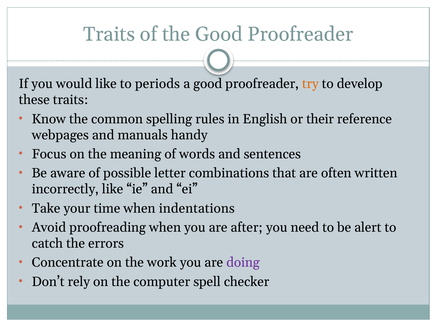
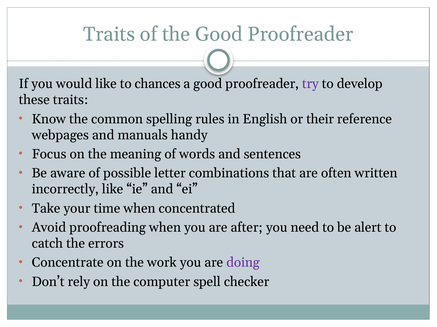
periods: periods -> chances (158, 84)
try colour: orange -> purple (310, 84)
indentations: indentations -> concentrated (197, 209)
